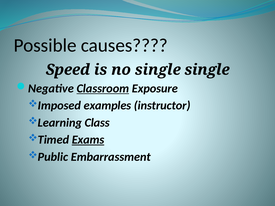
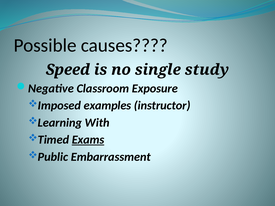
single single: single -> study (207, 70)
Classroom underline: present -> none (103, 89)
Class: Class -> With (97, 123)
